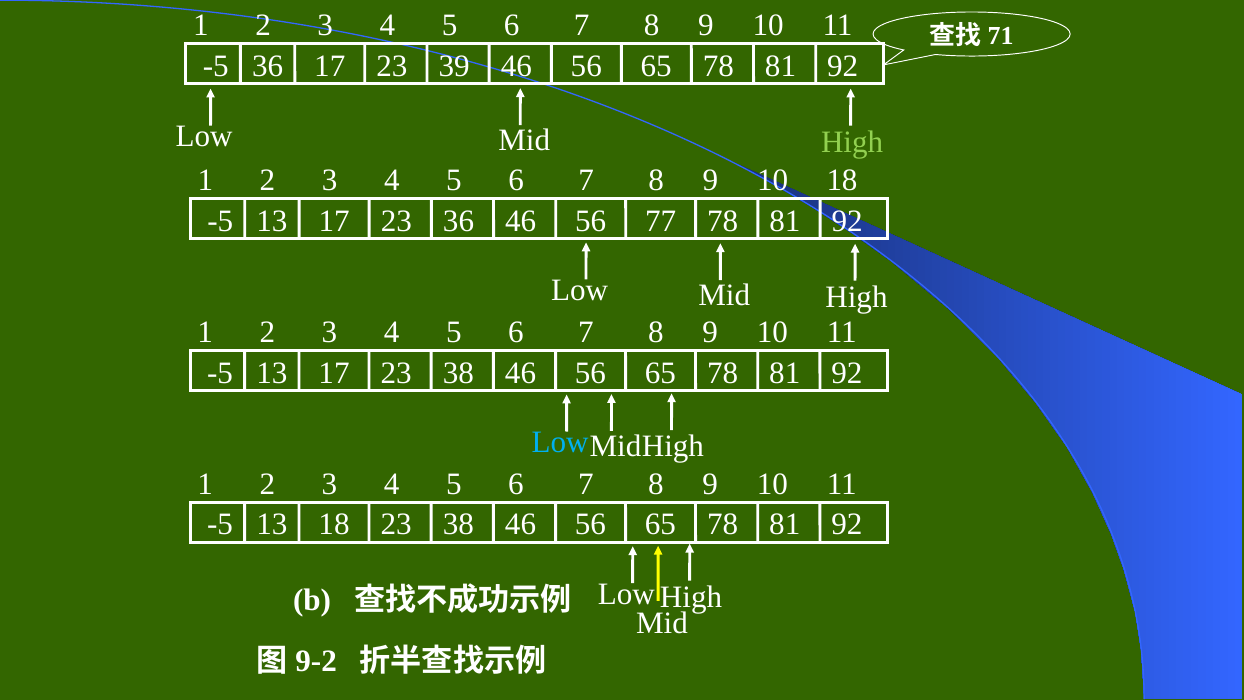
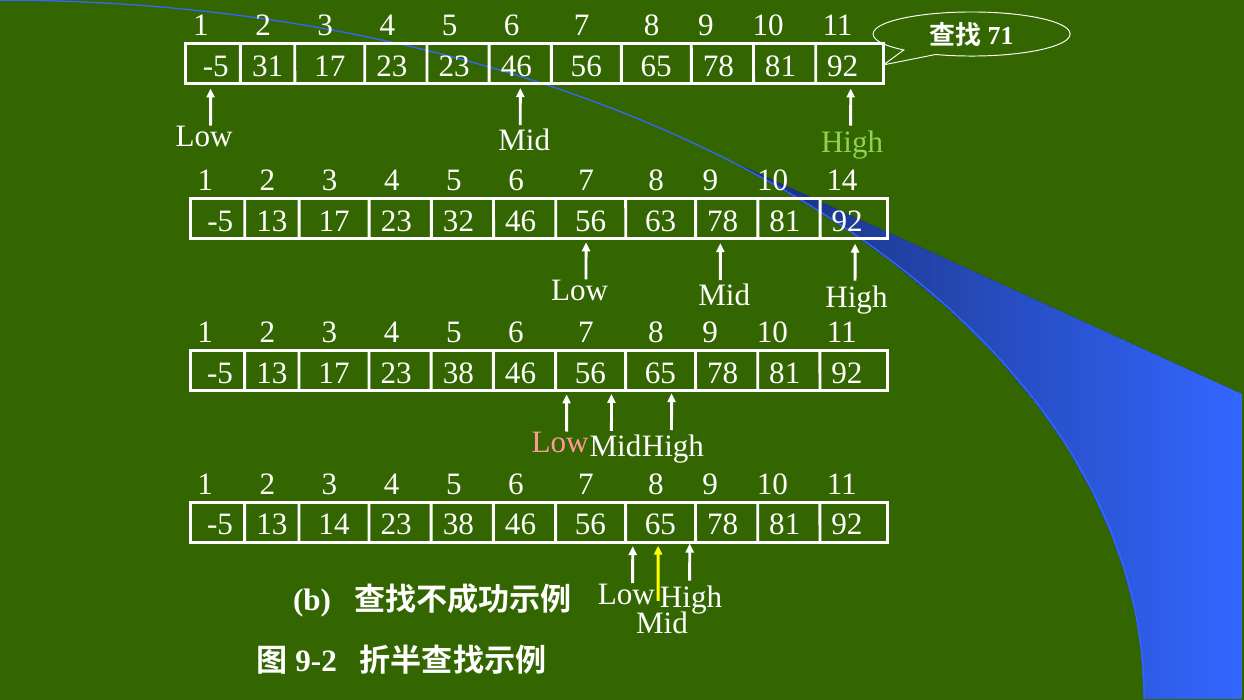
-5 36: 36 -> 31 (268, 66)
23 39: 39 -> 23 (454, 66)
10 18: 18 -> 14 (842, 180)
23 36: 36 -> 32 (459, 221)
77: 77 -> 63 (661, 221)
Low colour: light blue -> pink (560, 442)
13 18: 18 -> 14 (334, 524)
